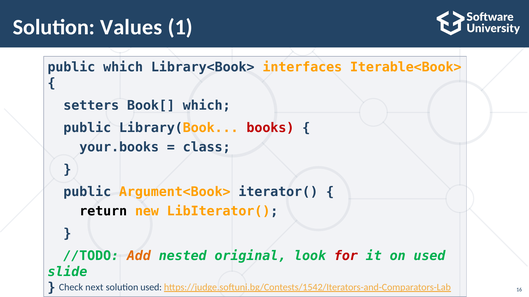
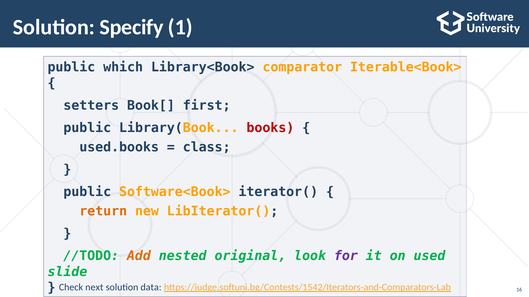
Values: Values -> Specify (132, 27)
interfaces: interfaces -> comparator (302, 67)
Book[ which: which -> first (207, 106)
your.books: your.books -> used.books (119, 147)
Argument<Book>: Argument<Book> -> Software<Book> (175, 192)
return colour: black -> orange (103, 211)
for colour: red -> purple (346, 256)
solution used: used -> data (151, 288)
